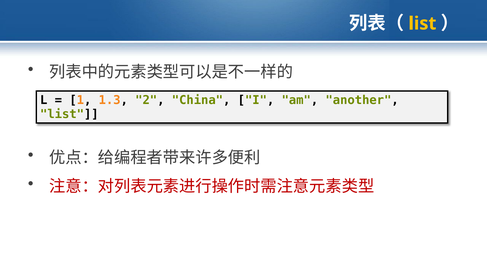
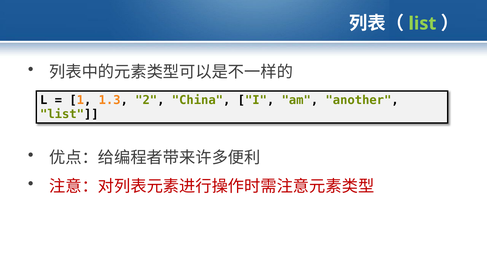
list colour: yellow -> light green (422, 23)
